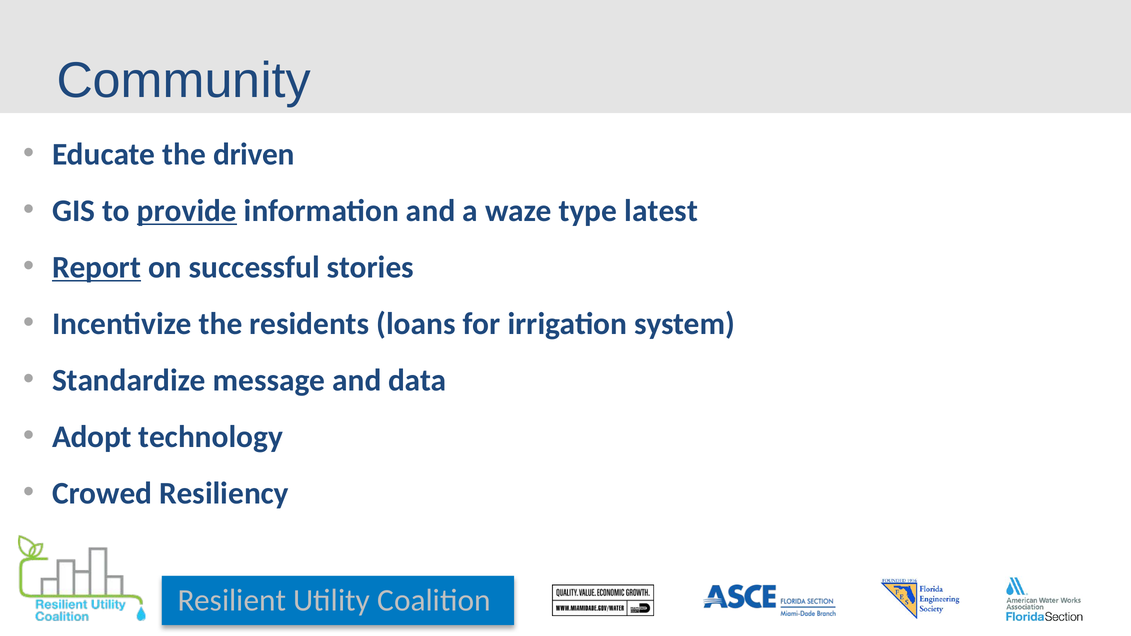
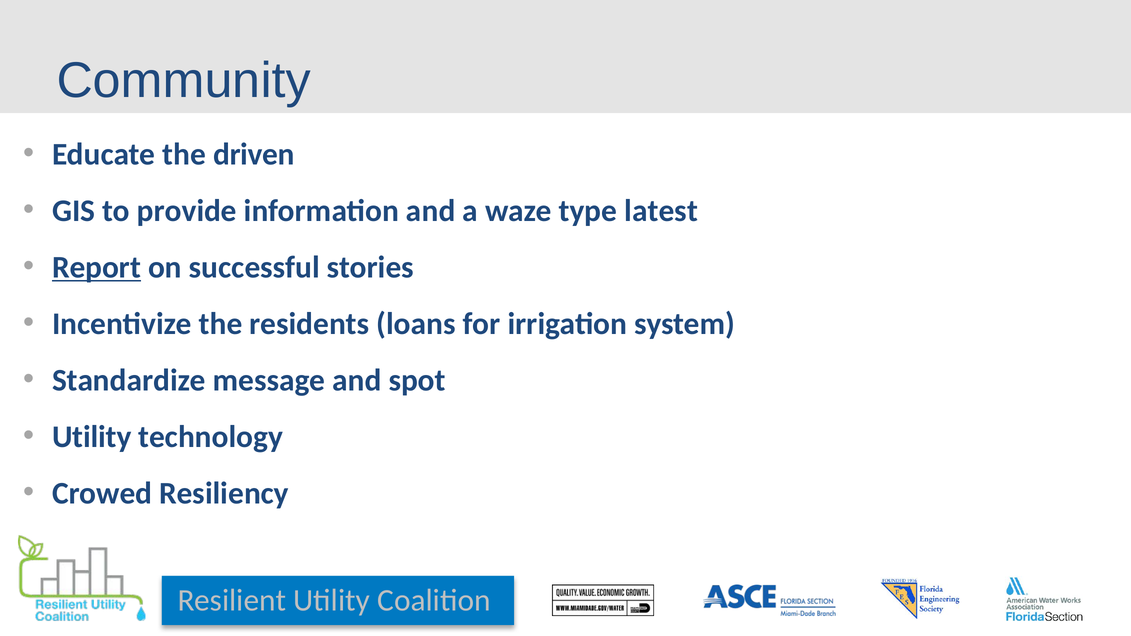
provide underline: present -> none (187, 211)
data: data -> spot (417, 380)
Adopt: Adopt -> Utility (92, 437)
